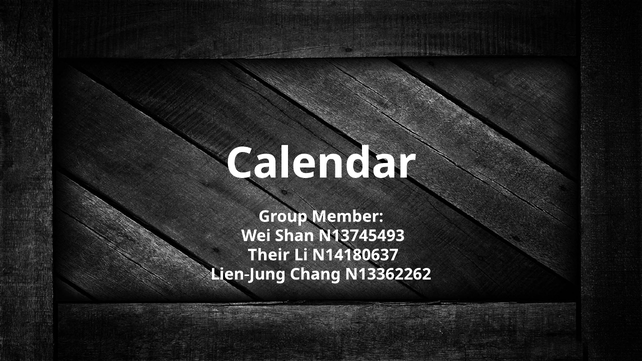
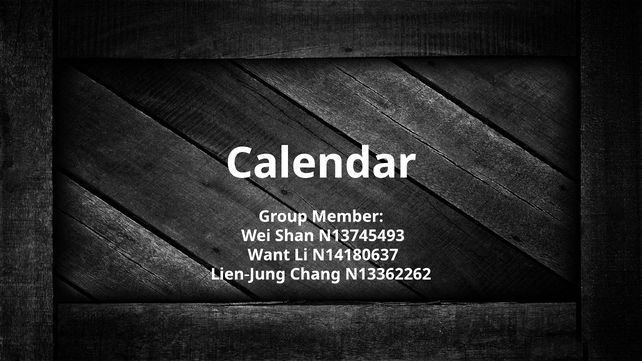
Their: Their -> Want (269, 255)
